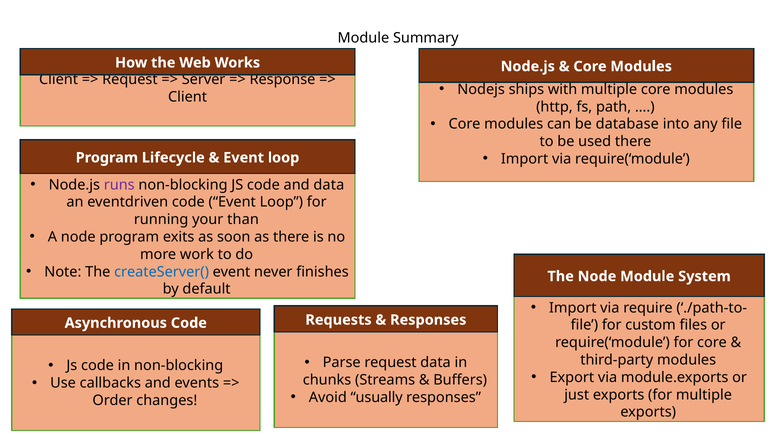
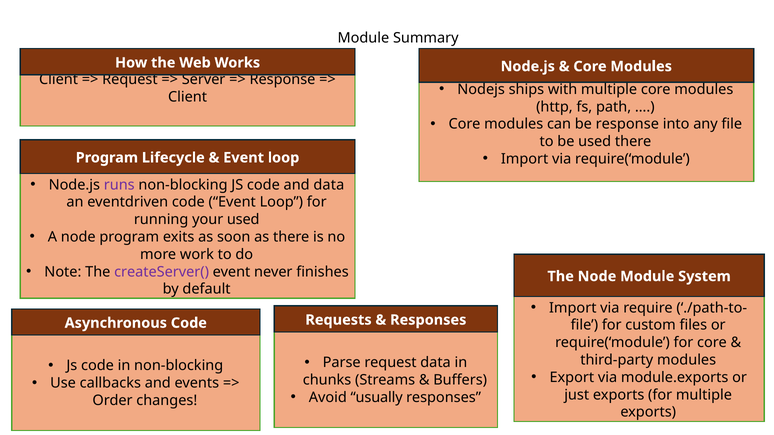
be database: database -> response (627, 124)
your than: than -> used (243, 220)
createServer( colour: blue -> purple (162, 272)
